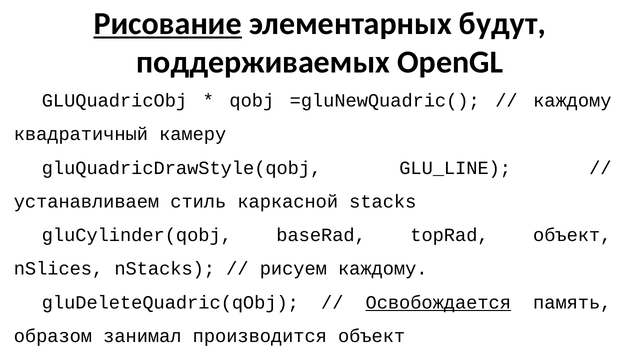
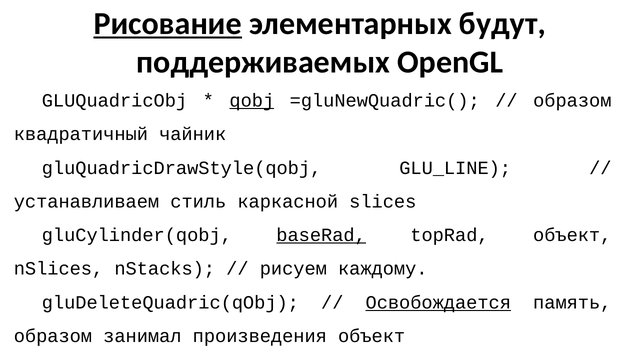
qobj underline: none -> present (252, 101)
каждому: каждому -> образом (572, 101)
камеру: камеру -> чайник (193, 134)
stacks: stacks -> slices (383, 202)
baseRad underline: none -> present (321, 235)
производится: производится -> произведения (260, 336)
